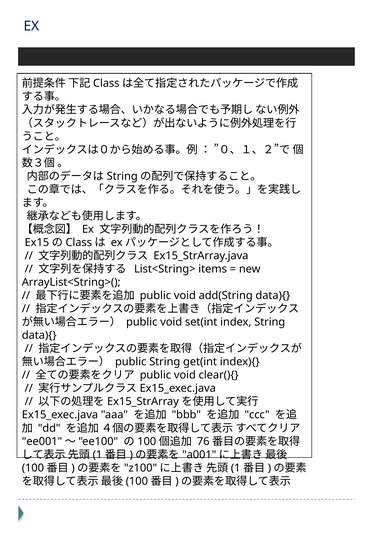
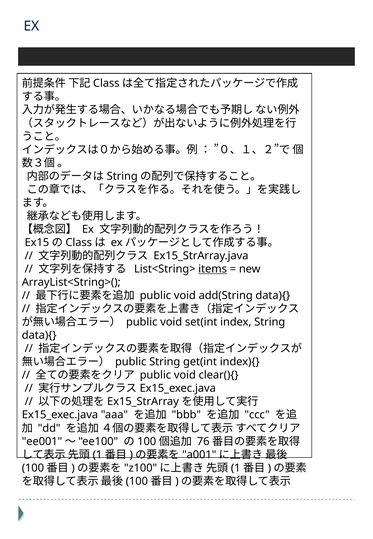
items underline: none -> present (213, 269)
